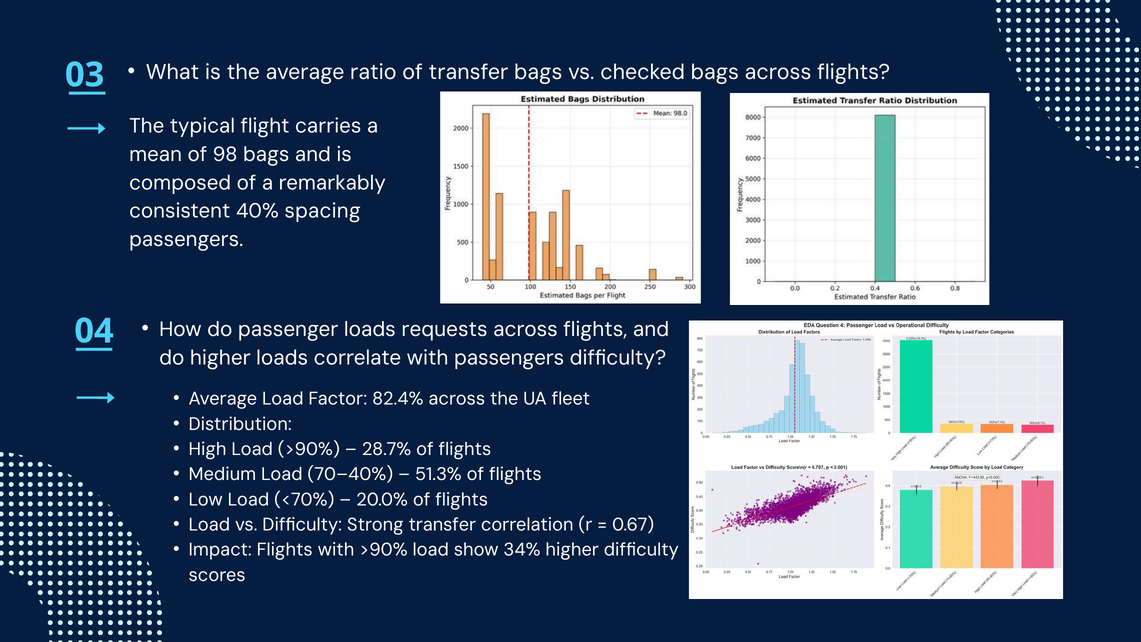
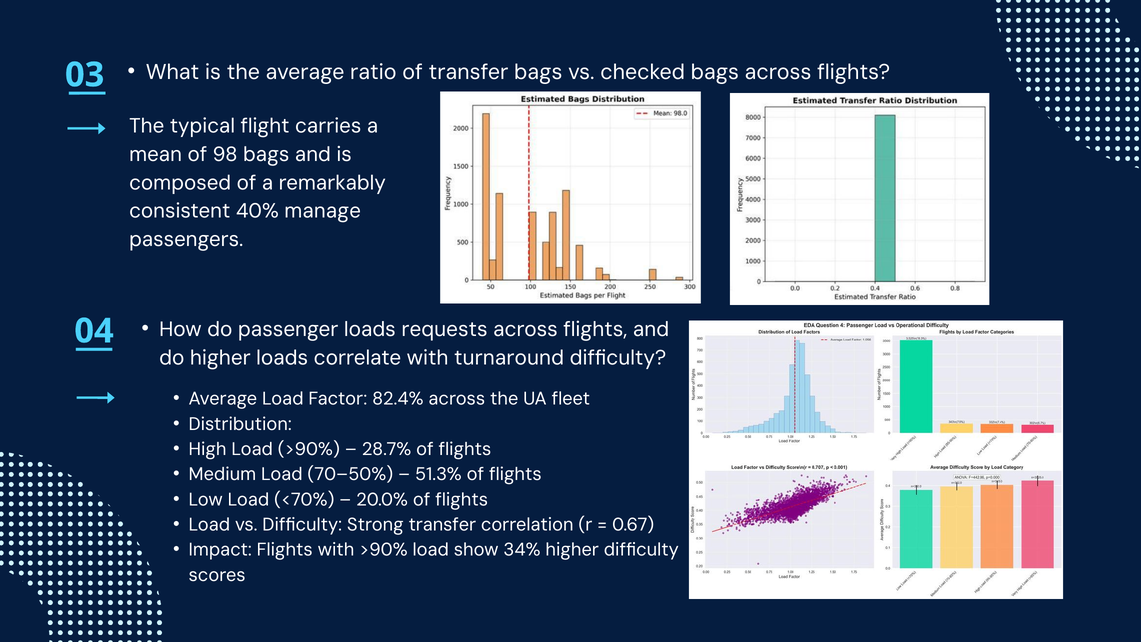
spacing: spacing -> manage (323, 211)
with passengers: passengers -> turnaround (509, 358)
70–40%: 70–40% -> 70–50% (350, 474)
